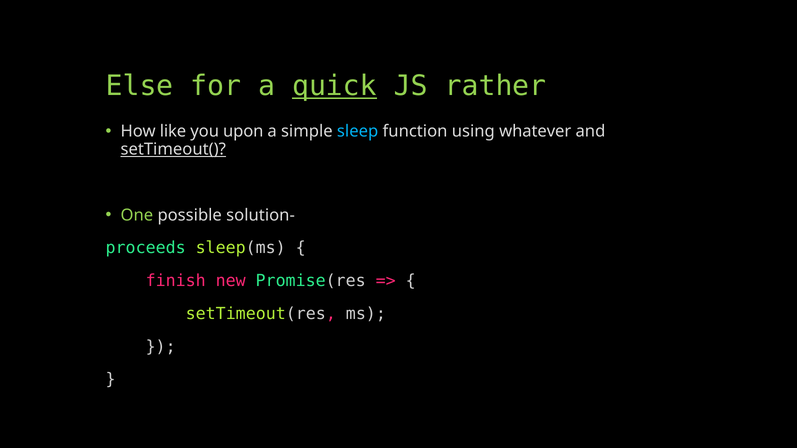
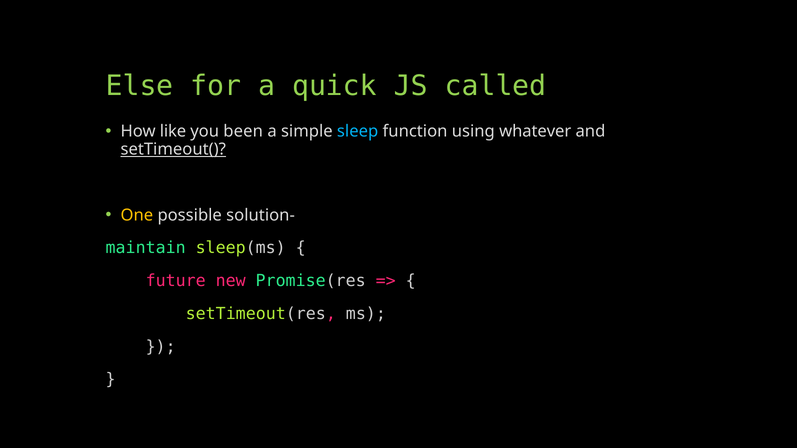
quick underline: present -> none (334, 86)
rather: rather -> called (496, 86)
upon: upon -> been (243, 131)
One colour: light green -> yellow (137, 215)
proceeds: proceeds -> maintain (146, 248)
finish: finish -> future (176, 281)
